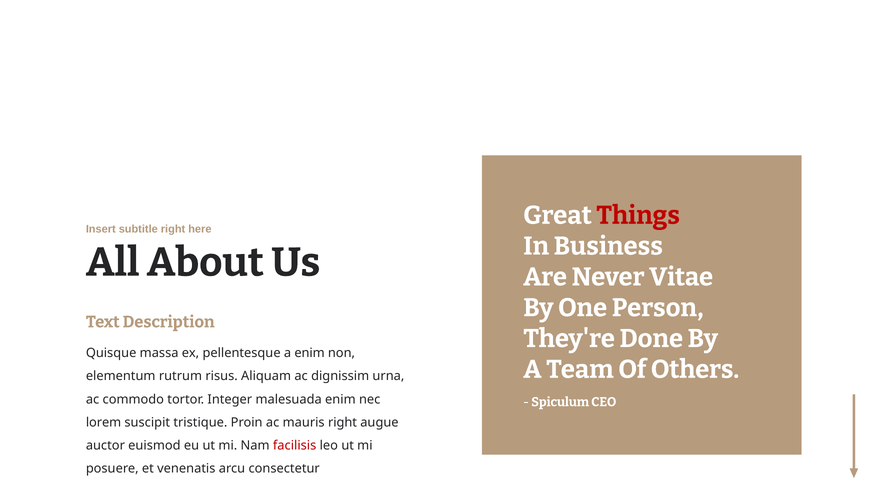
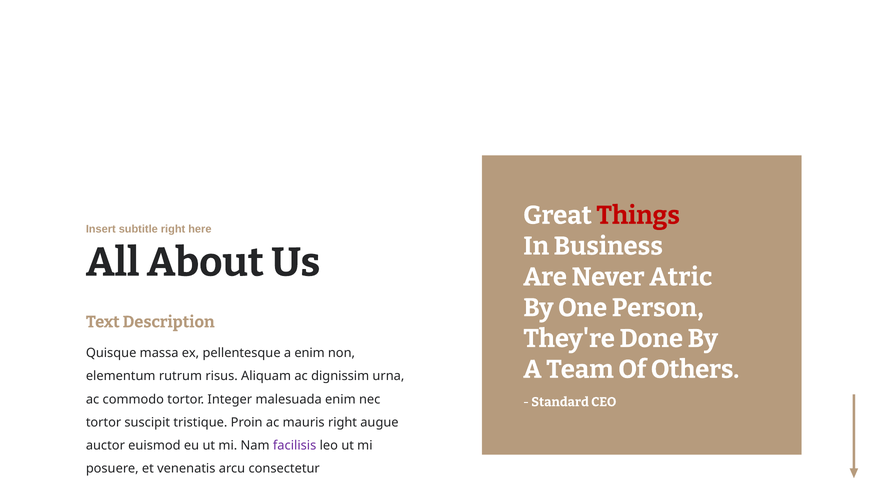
Vitae: Vitae -> Atric (681, 277)
Spiculum: Spiculum -> Standard (560, 402)
lorem: lorem -> tortor (104, 422)
facilisis colour: red -> purple (295, 446)
